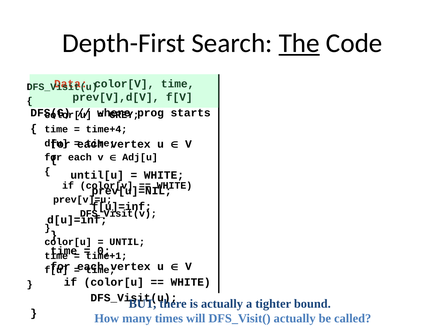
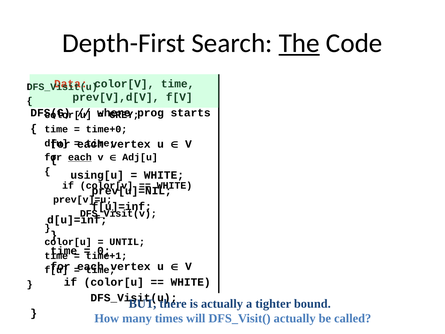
time+4: time+4 -> time+0 (106, 129)
each underline: none -> present (80, 157)
until[u: until[u -> using[u (97, 175)
